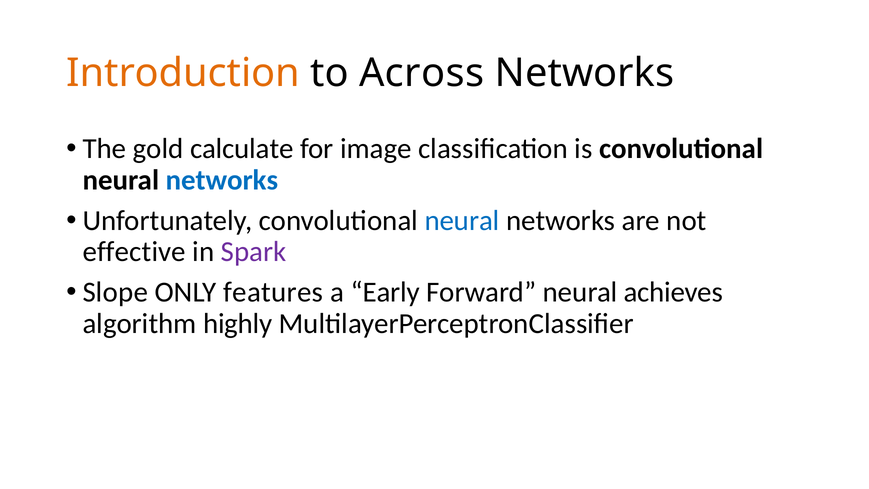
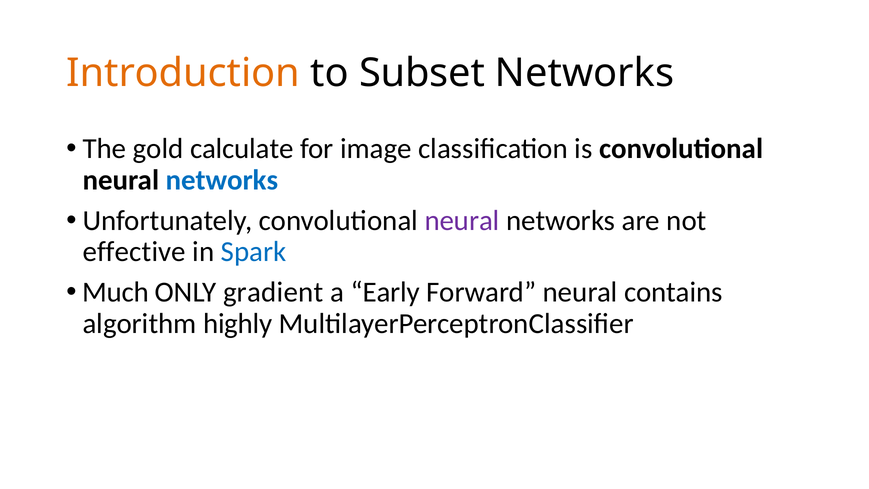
Across: Across -> Subset (422, 73)
neural colour: blue -> purple (462, 221)
Spark colour: purple -> blue (254, 252)
Slope: Slope -> Much (115, 292)
features: features -> gradient (273, 292)
achieves: achieves -> contains (673, 292)
